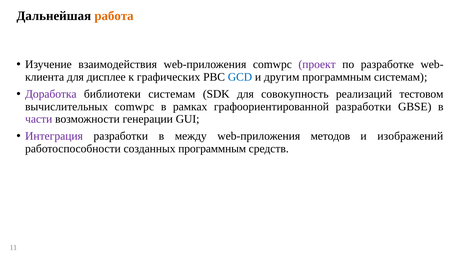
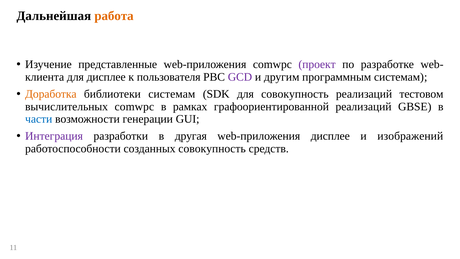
взаимодействия: взаимодействия -> представленные (118, 64)
графических: графических -> пользователя (169, 77)
GCD colour: blue -> purple (240, 77)
Доработка colour: purple -> orange (51, 94)
графоориентированной разработки: разработки -> реализаций (364, 106)
части colour: purple -> blue (39, 119)
между: между -> другая (191, 136)
web-приложения методов: методов -> дисплее (330, 136)
созданных программным: программным -> совокупность (212, 148)
